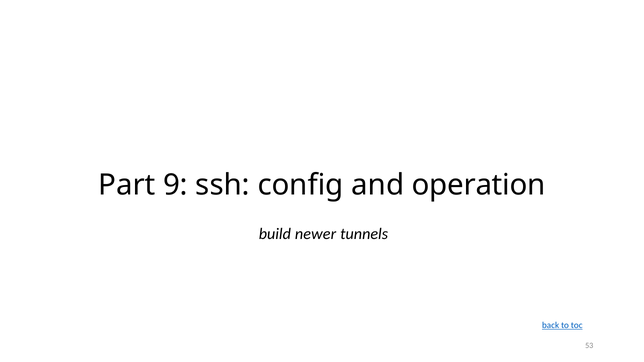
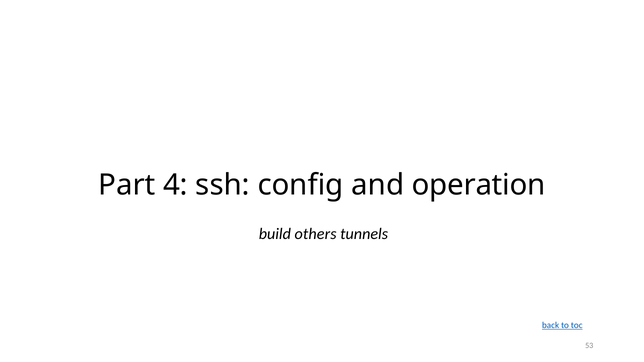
9: 9 -> 4 (175, 185)
newer: newer -> others (316, 234)
